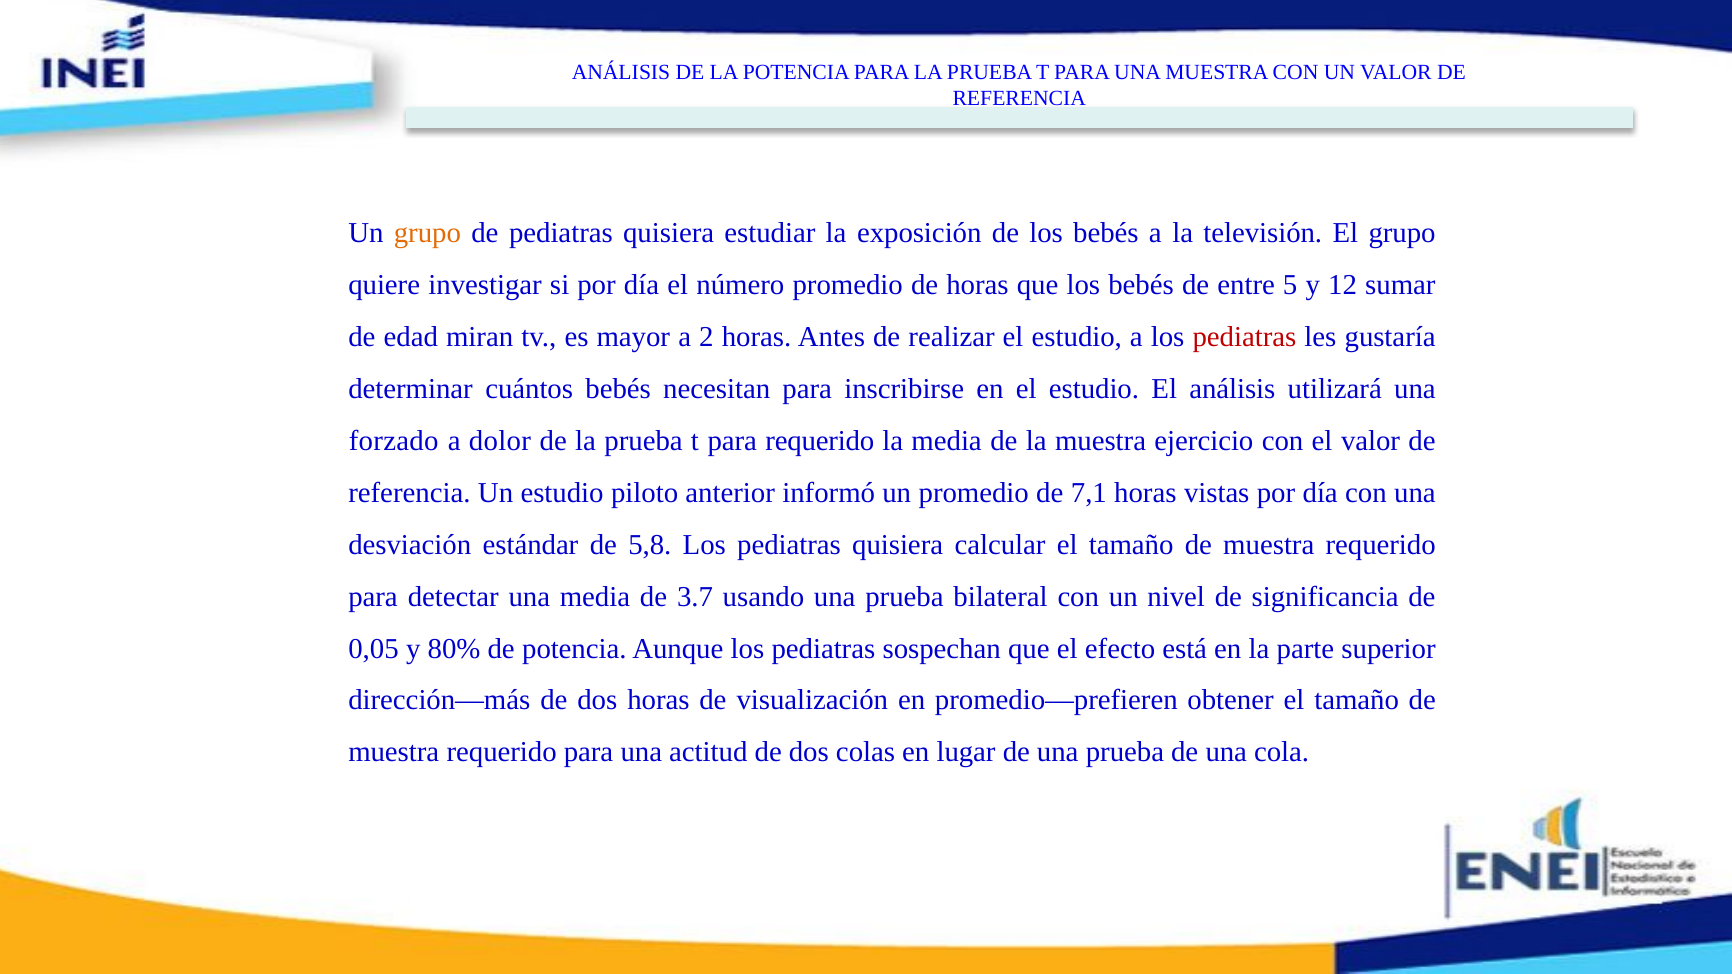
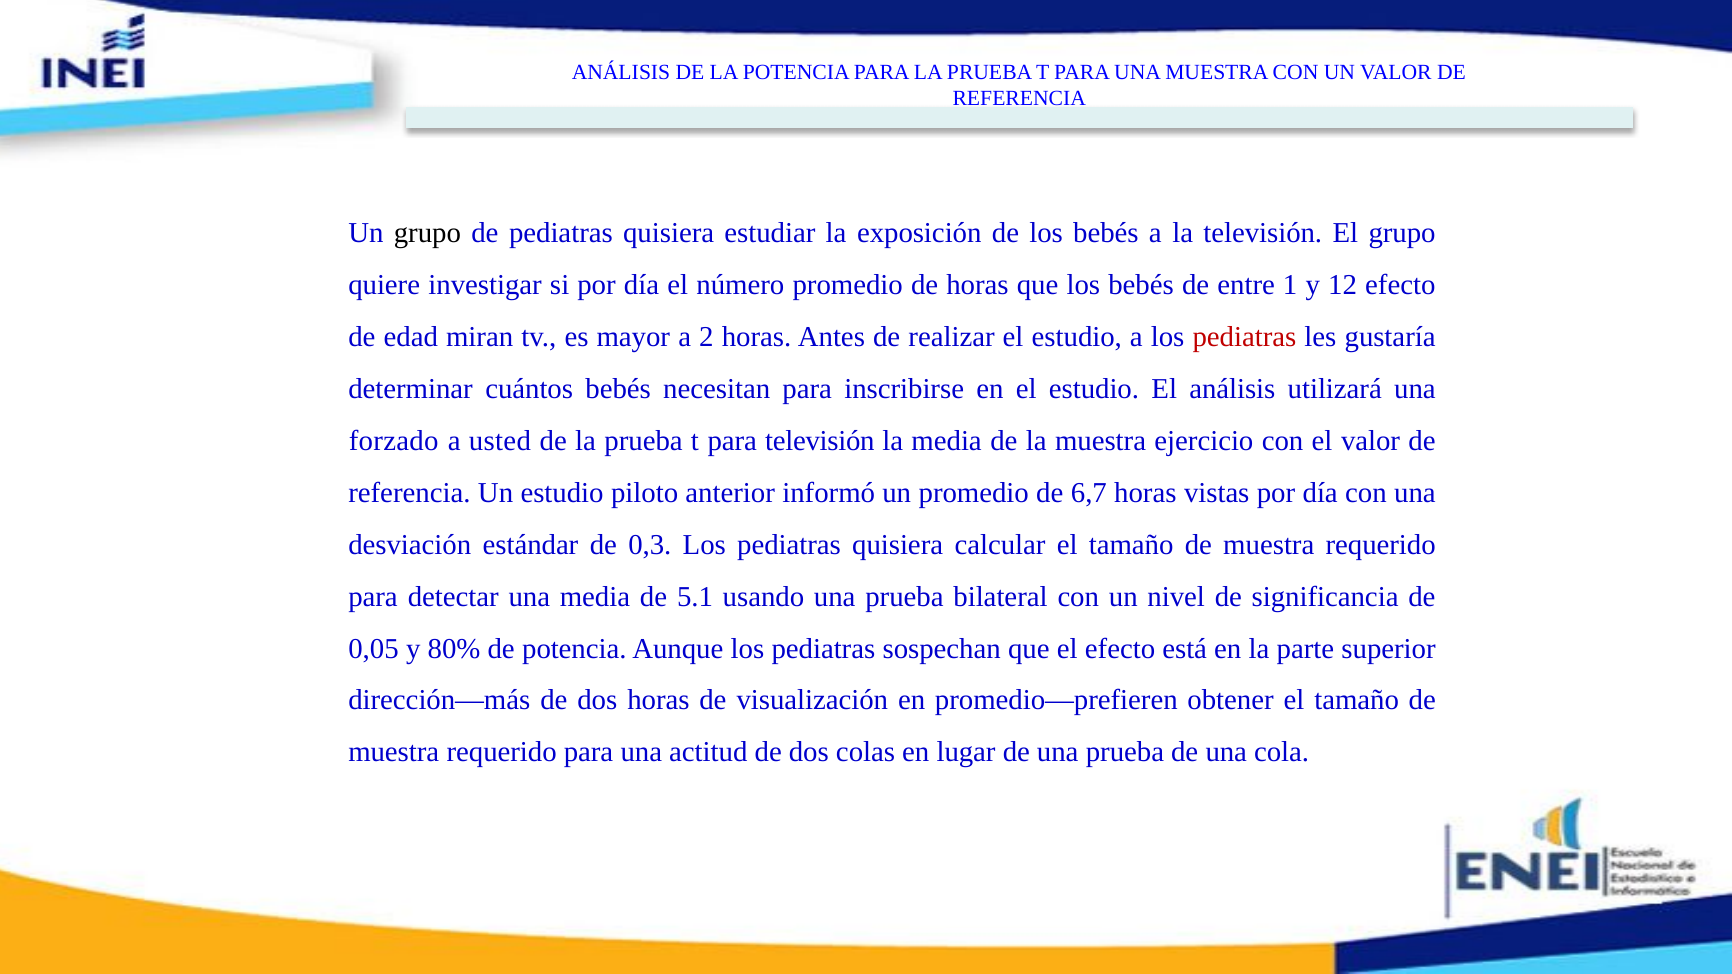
grupo colour: orange -> black (427, 233)
5: 5 -> 1 (1290, 285)
12 sumar: sumar -> efecto (1400, 285)
dolor: dolor -> usted (500, 441)
para requerido: requerido -> televisión (820, 441)
7,1: 7,1 -> 6,7 (1089, 493)
5,8: 5,8 -> 0,3 (650, 545)
3.7: 3.7 -> 5.1 (695, 597)
